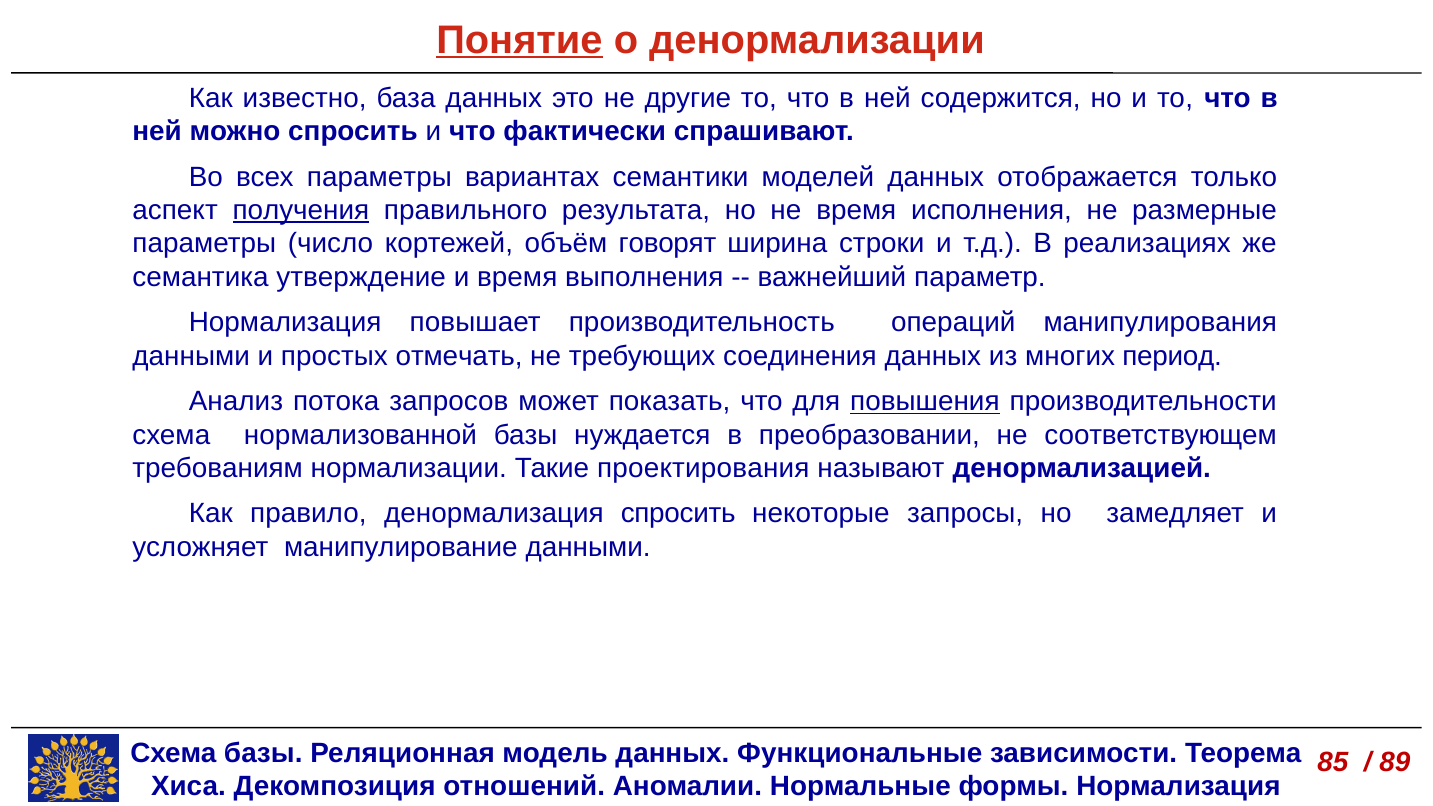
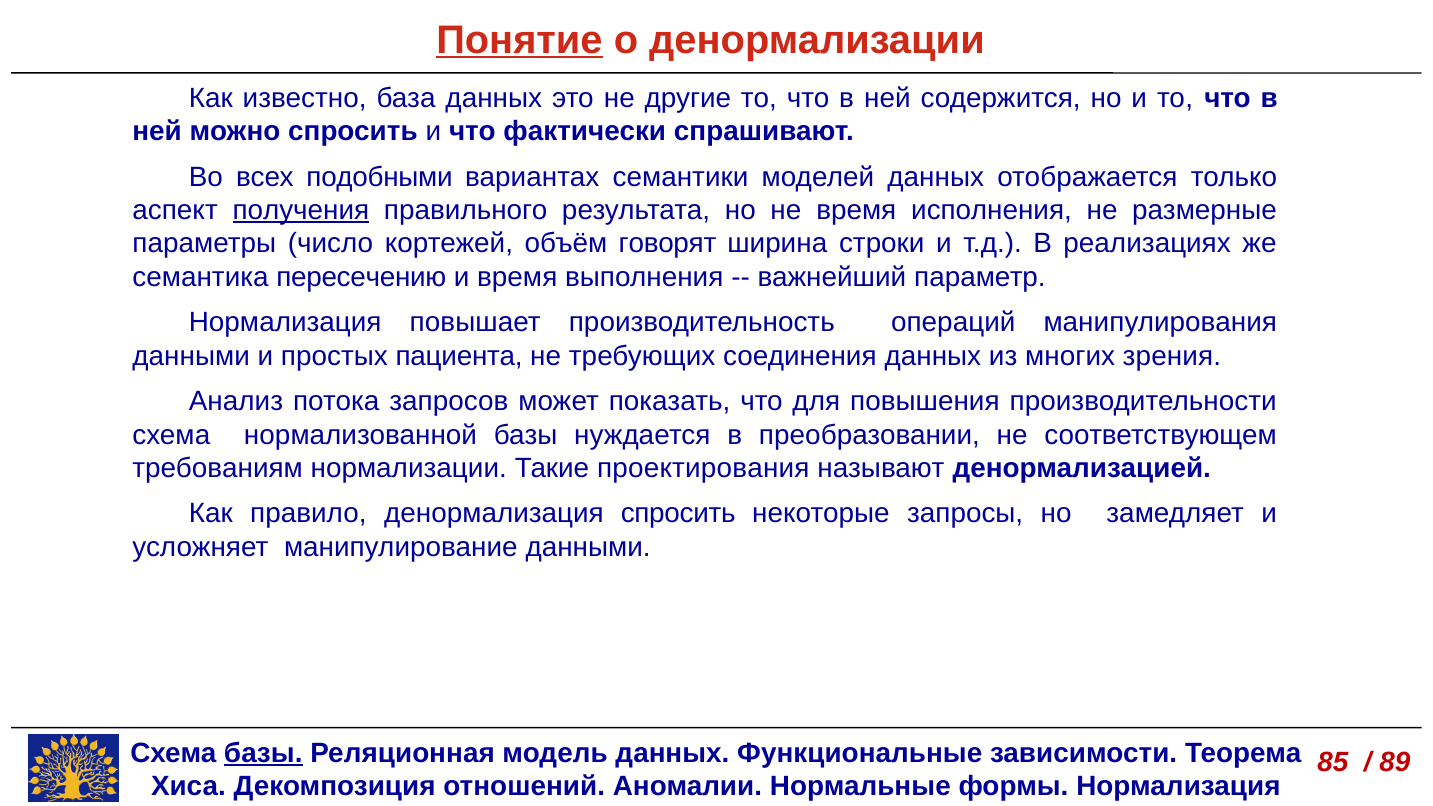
всех параметры: параметры -> подобными (380, 177)
утверждение: утверждение -> пересечению (361, 277)
отмечать: отмечать -> пациента (459, 356)
период: период -> зрения (1172, 356)
повышения underline: present -> none (925, 402)
базы underline: none -> present (263, 753)
